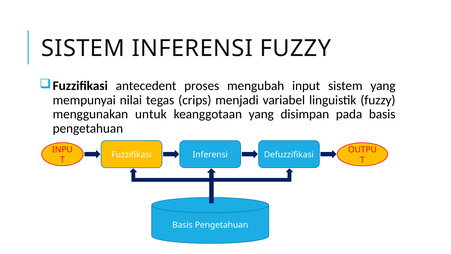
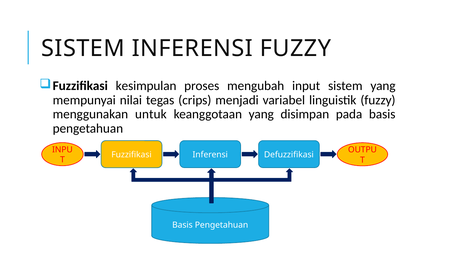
antecedent: antecedent -> kesimpulan (146, 86)
